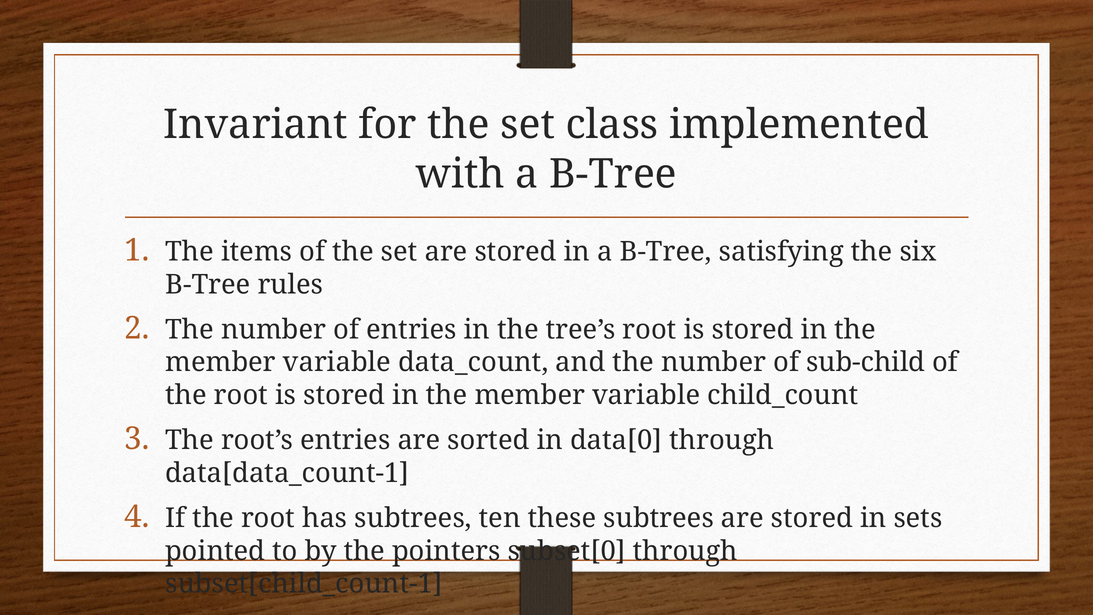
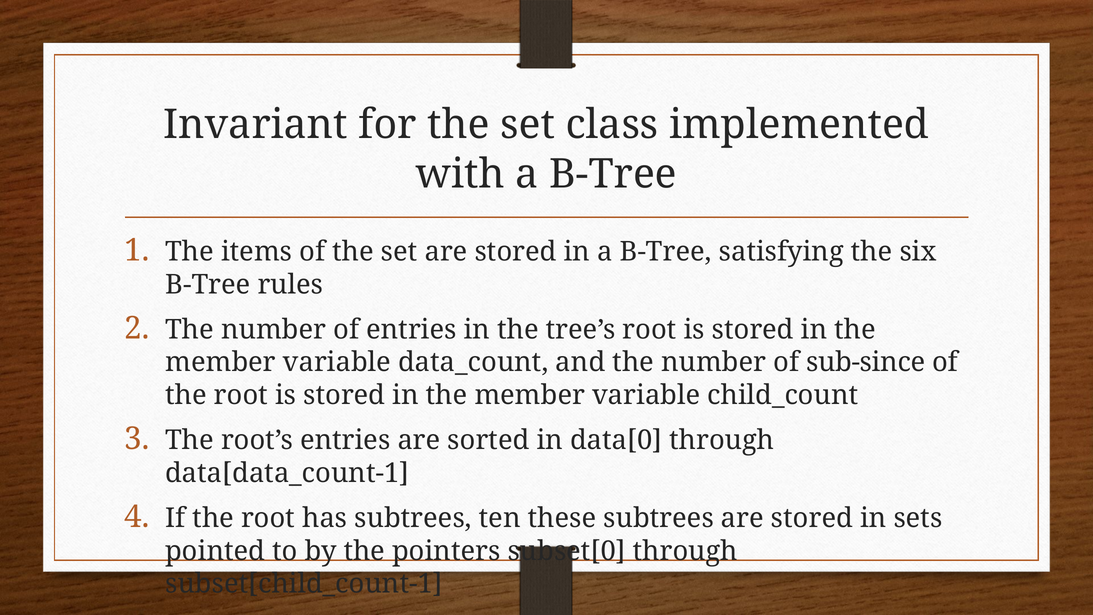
sub-child: sub-child -> sub-since (866, 362)
